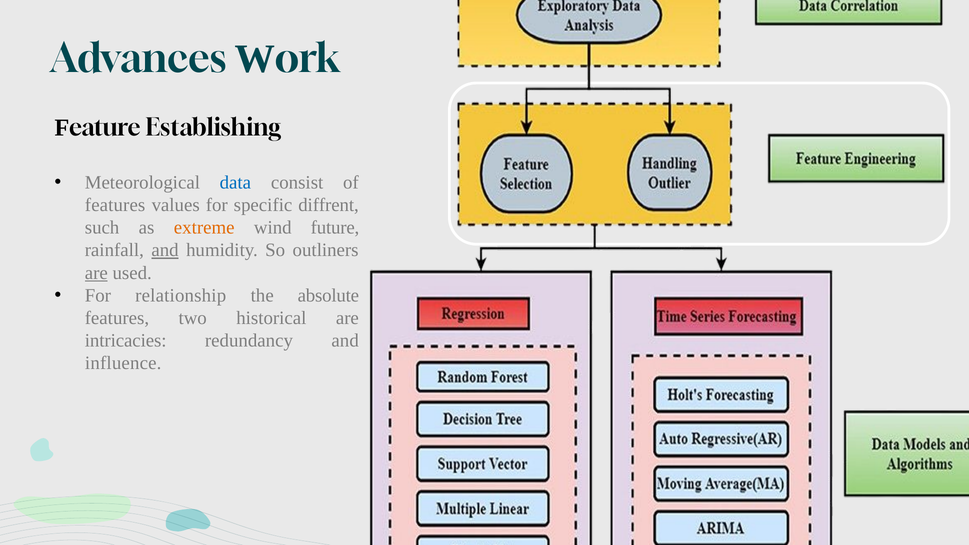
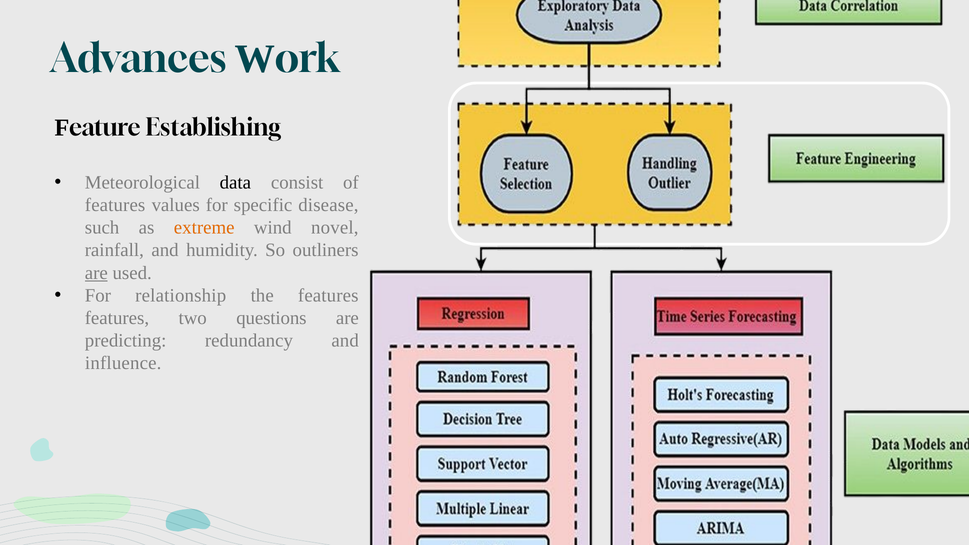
data colour: blue -> black (235, 182)
diffrent: diffrent -> disease (328, 205)
future: future -> novel (335, 228)
and underline: present -> none (165, 250)
the absolute: absolute -> features (328, 295)
historical: historical -> questions (271, 318)
intricacies: intricacies -> predicting (126, 341)
